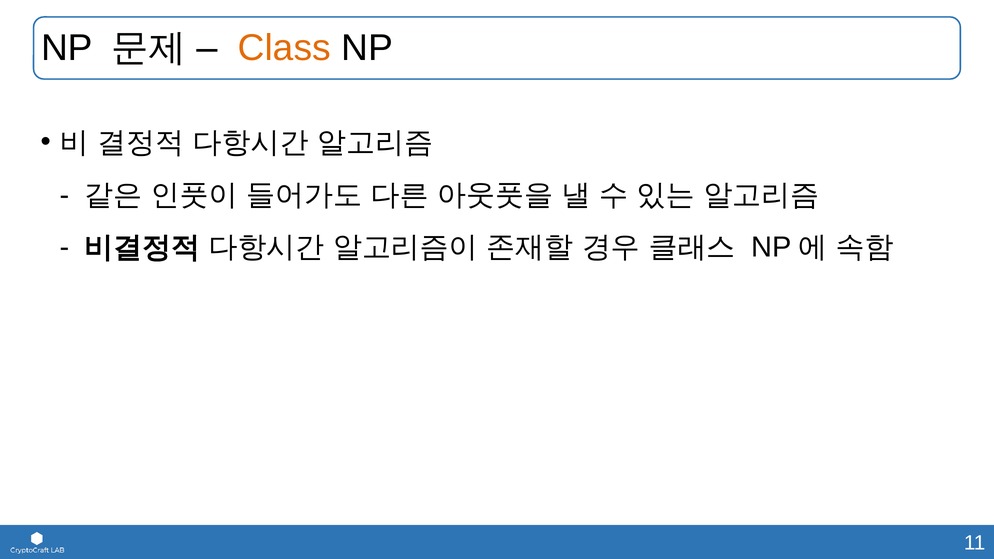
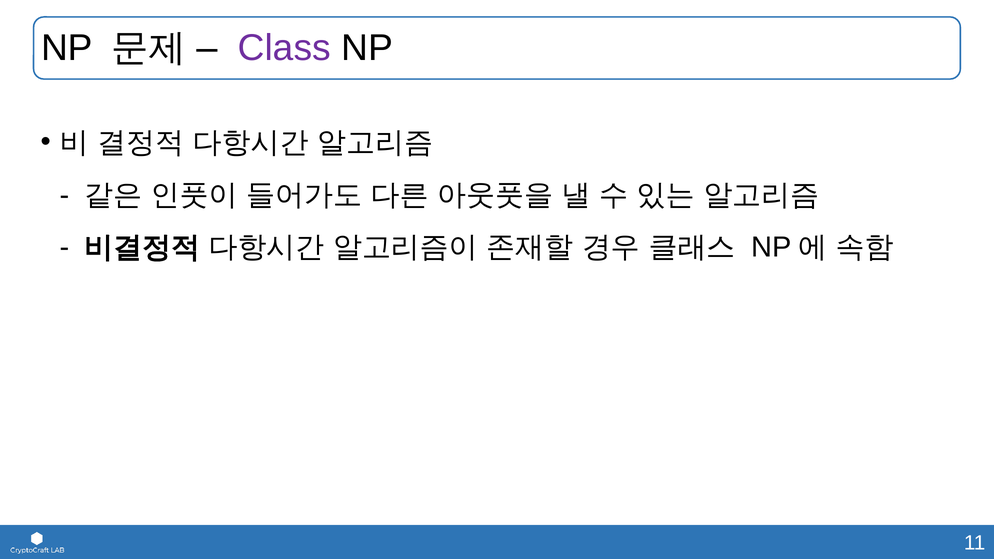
Class colour: orange -> purple (284, 48)
